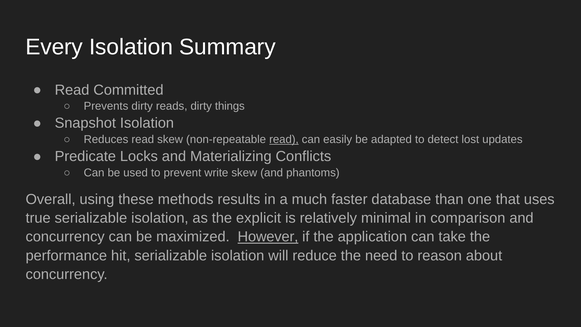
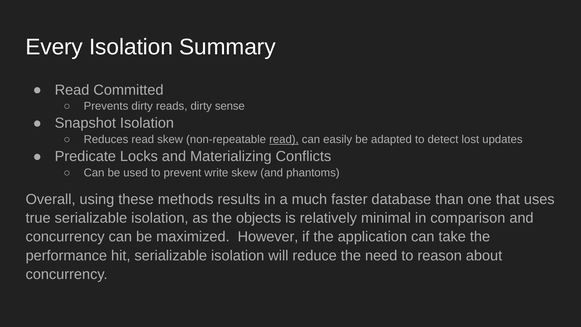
things: things -> sense (230, 106)
explicit: explicit -> objects (259, 218)
However underline: present -> none (268, 237)
